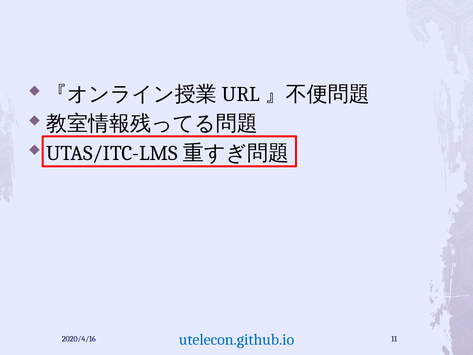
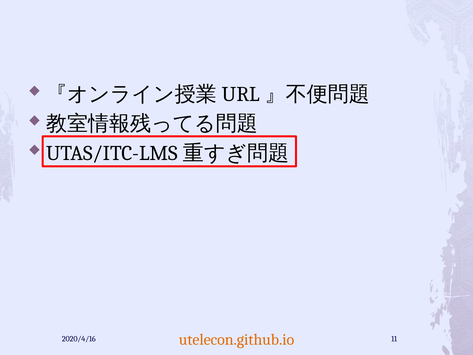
utelecon.github.io colour: blue -> orange (236, 339)
